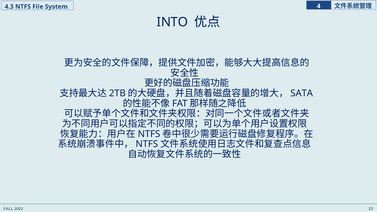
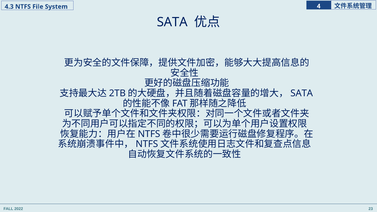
INTO: INTO -> SATA (172, 22)
